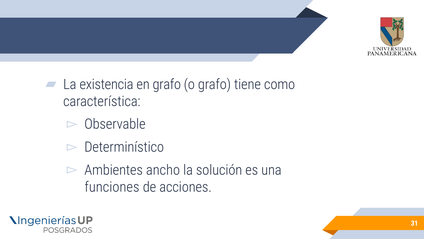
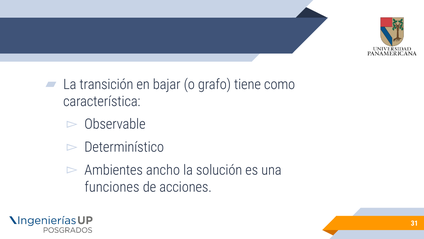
existencia: existencia -> transición (106, 84)
en grafo: grafo -> bajar (167, 84)
